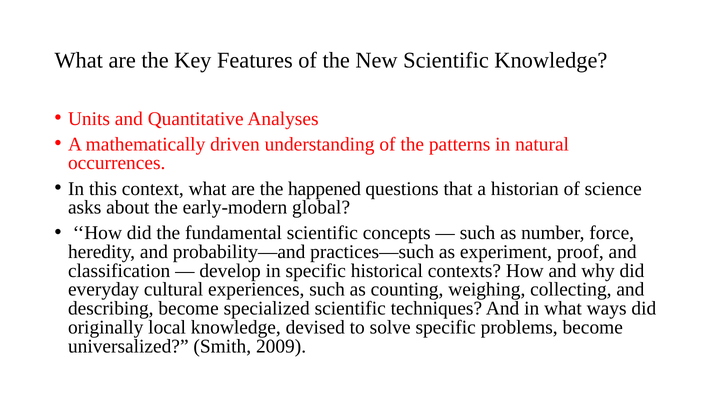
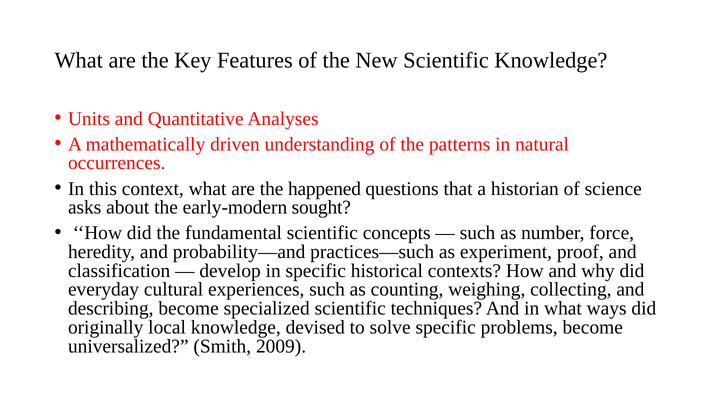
global: global -> sought (321, 207)
